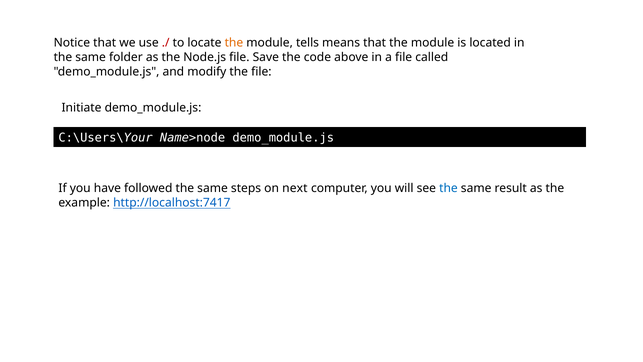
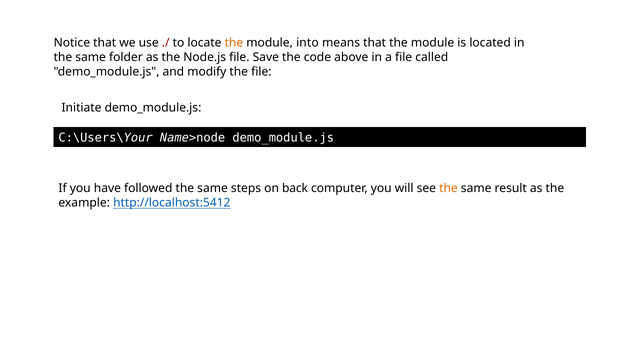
tells: tells -> into (307, 43)
next: next -> back (295, 188)
the colour: blue -> orange (448, 188)
http://localhost:7417: http://localhost:7417 -> http://localhost:5412 (172, 203)
